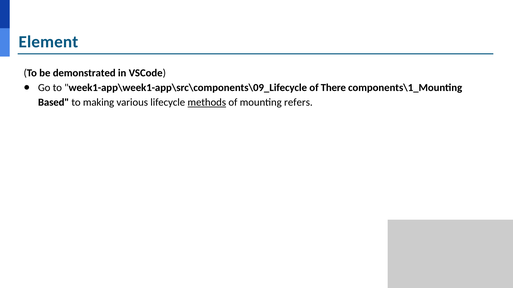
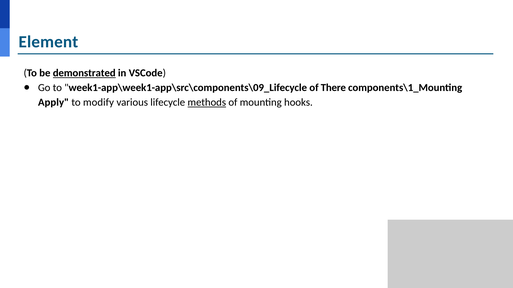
demonstrated underline: none -> present (84, 73)
Based: Based -> Apply (53, 103)
making: making -> modify (98, 103)
refers: refers -> hooks (298, 103)
